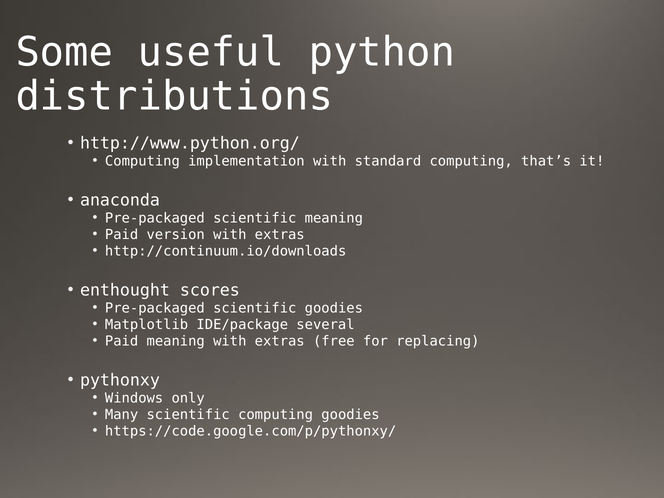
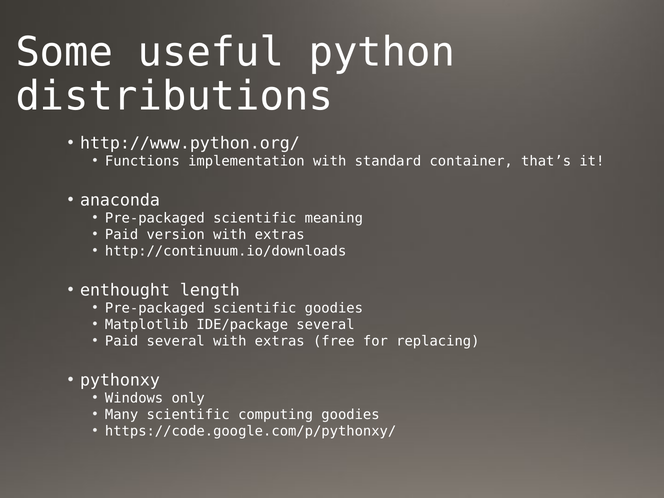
Computing: Computing -> Functions (142, 161)
standard computing: computing -> container (471, 161)
scores: scores -> length (210, 290)
Paid meaning: meaning -> several (176, 341)
